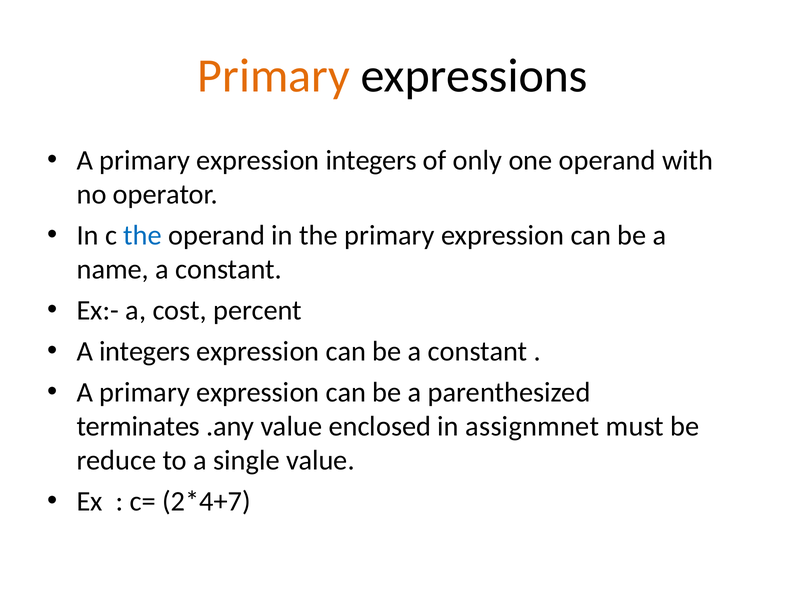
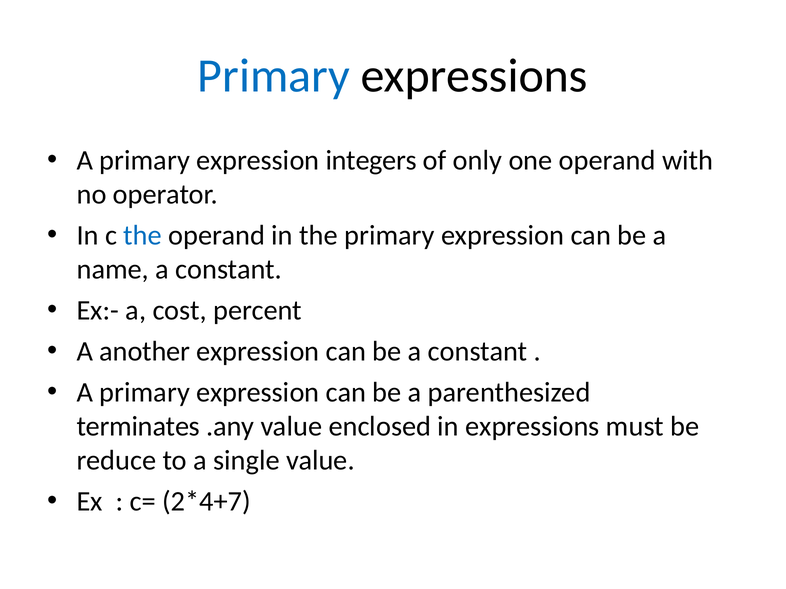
Primary colour: orange -> blue (274, 76)
A integers: integers -> another (145, 352)
in assignmnet: assignmnet -> expressions (532, 427)
